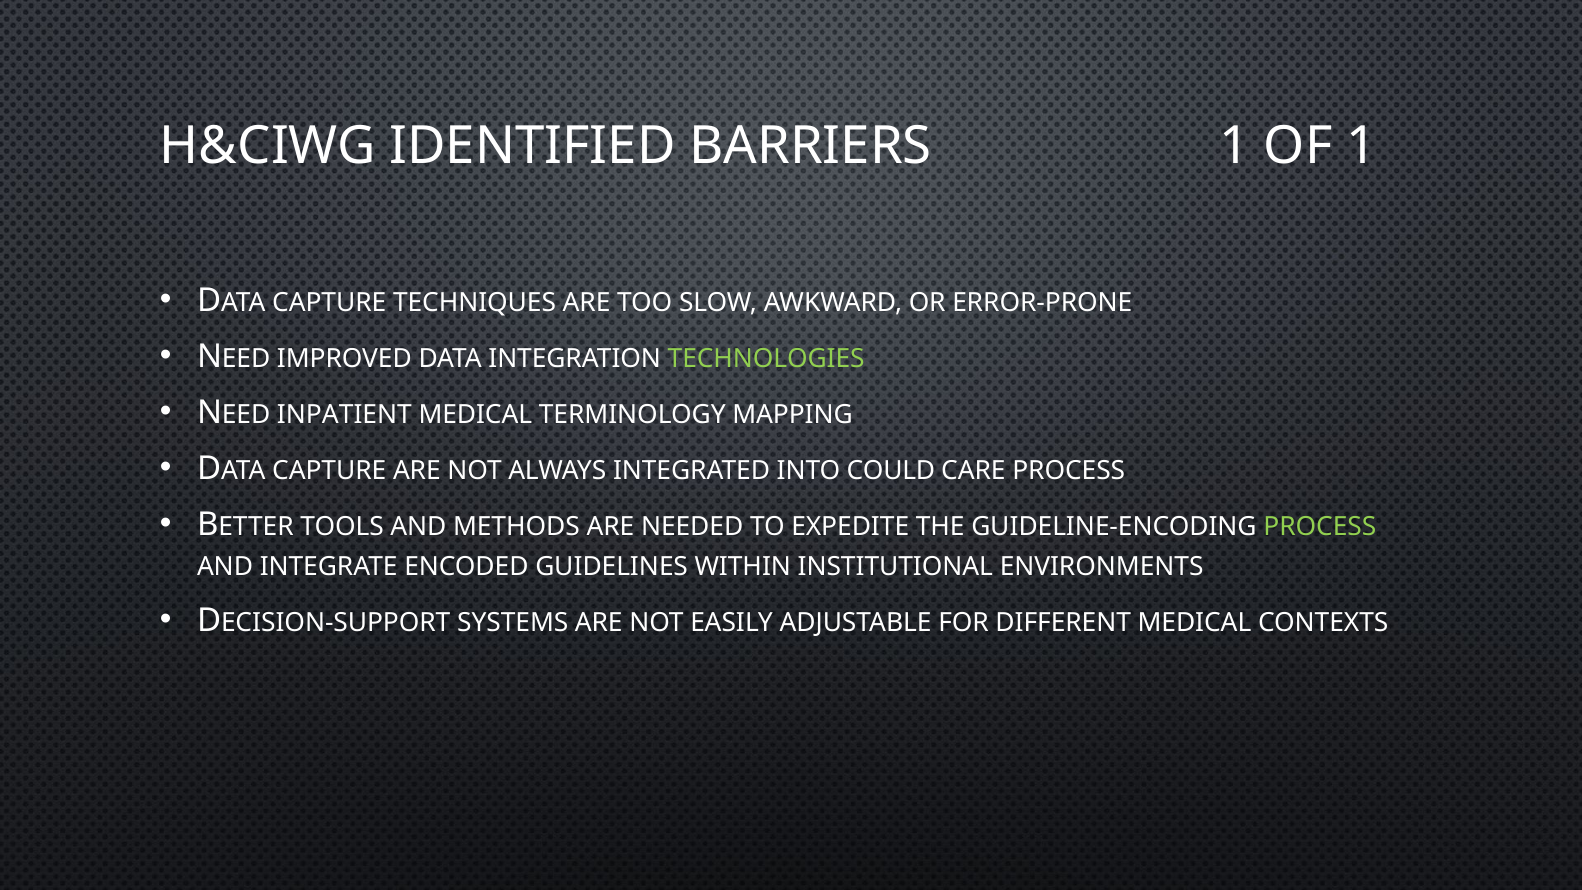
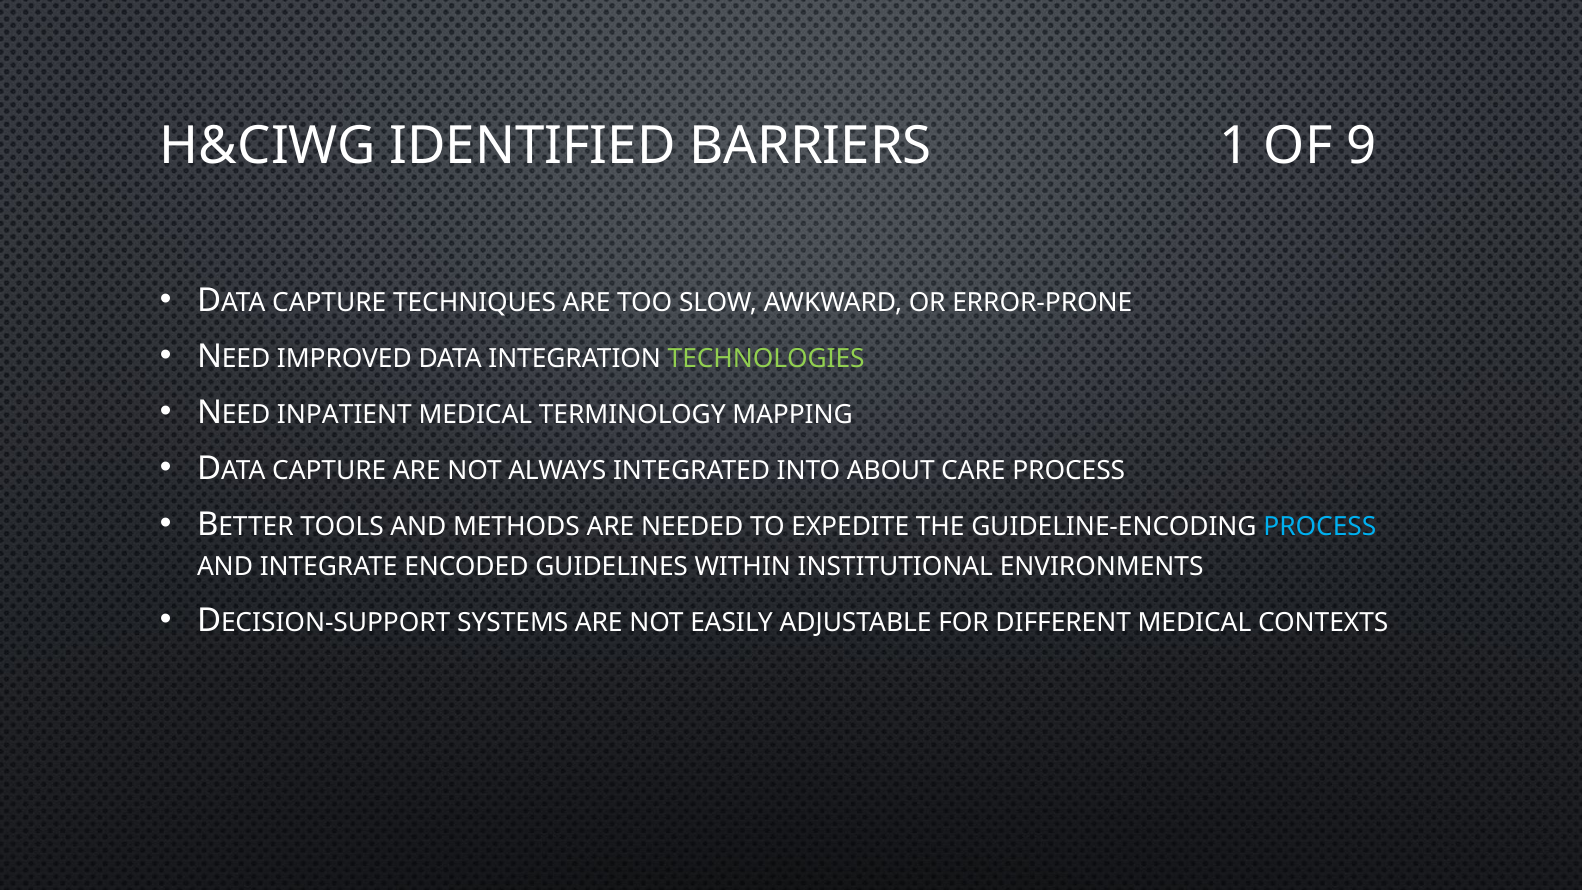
OF 1: 1 -> 9 (1361, 147)
COULD: COULD -> ABOUT (891, 471)
PROCESS colour: light green -> light blue (1320, 527)
